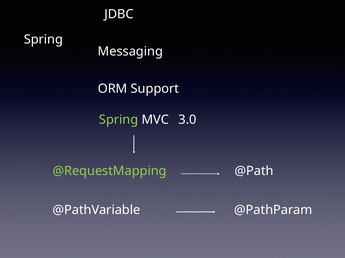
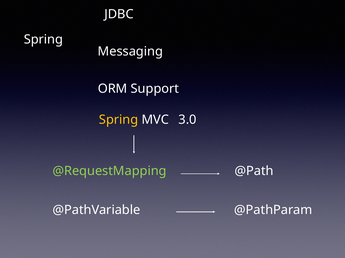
Spring colour: light green -> yellow (119, 120)
